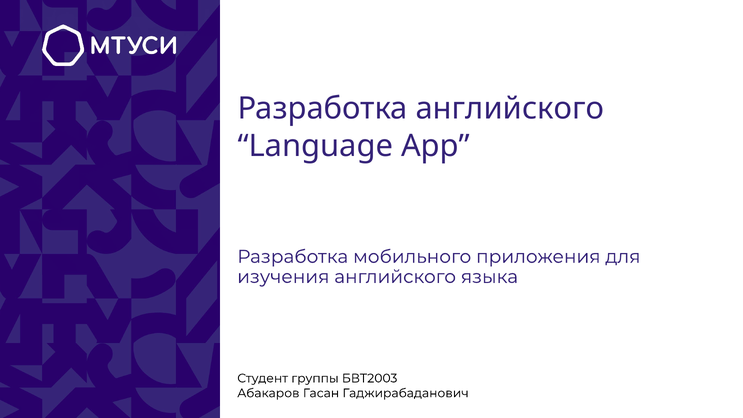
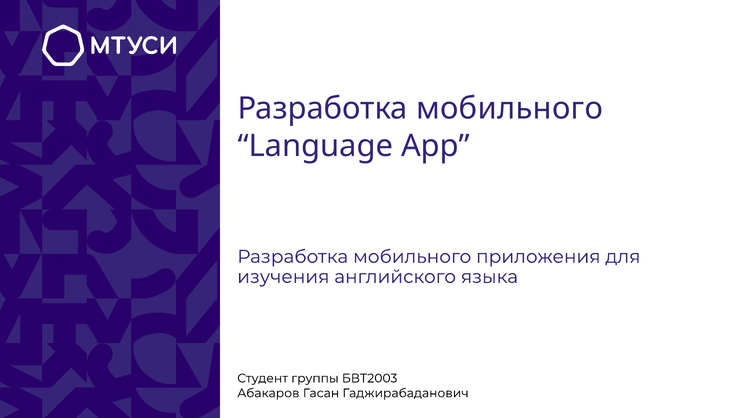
английского: английского -> мобильного (510, 109)
